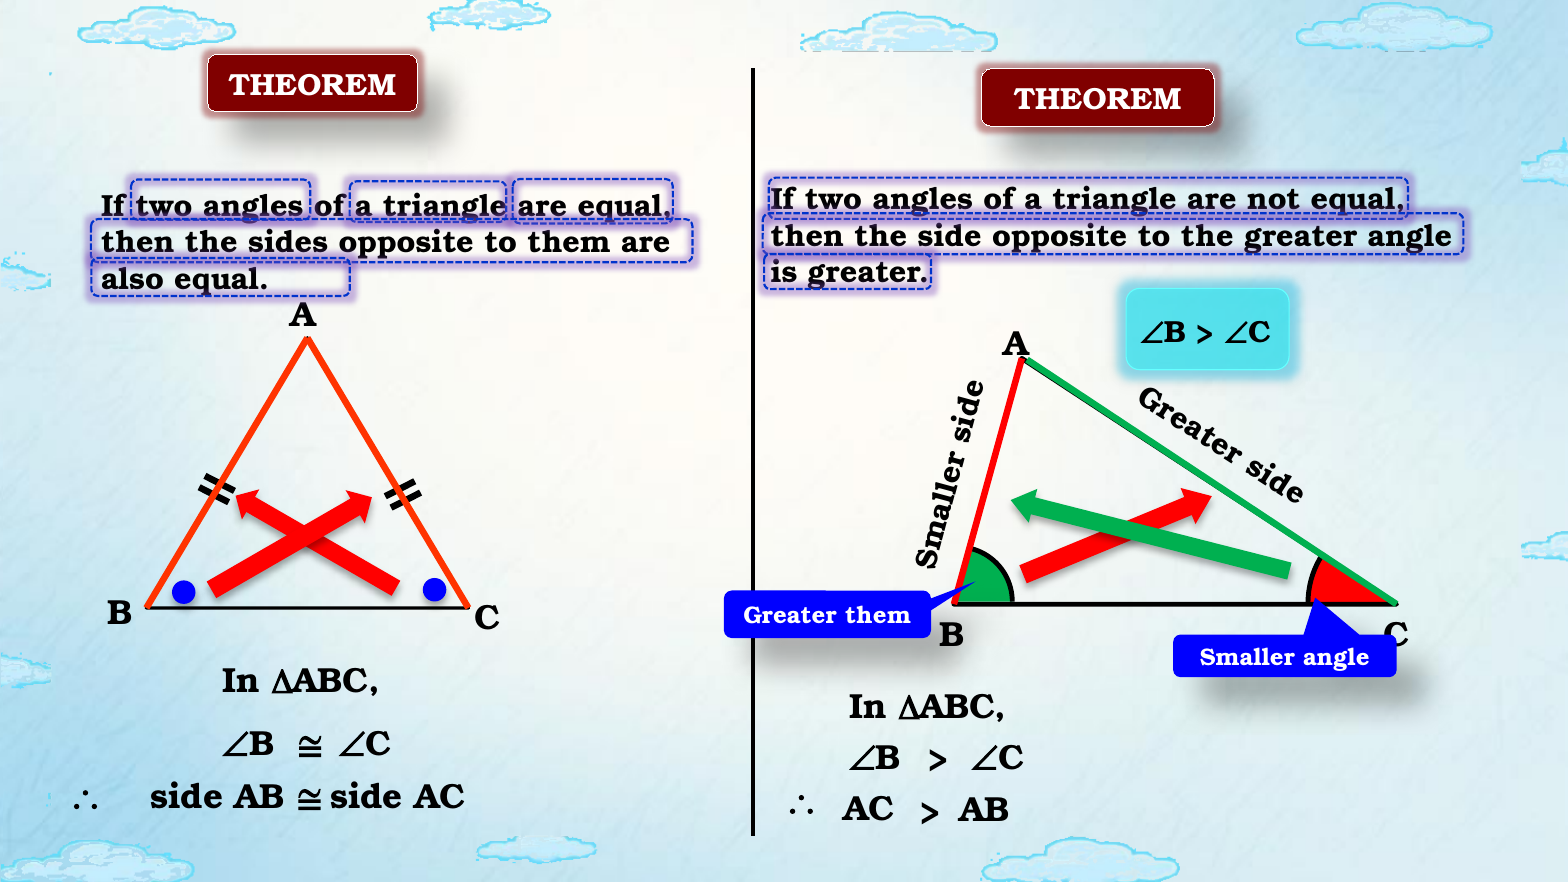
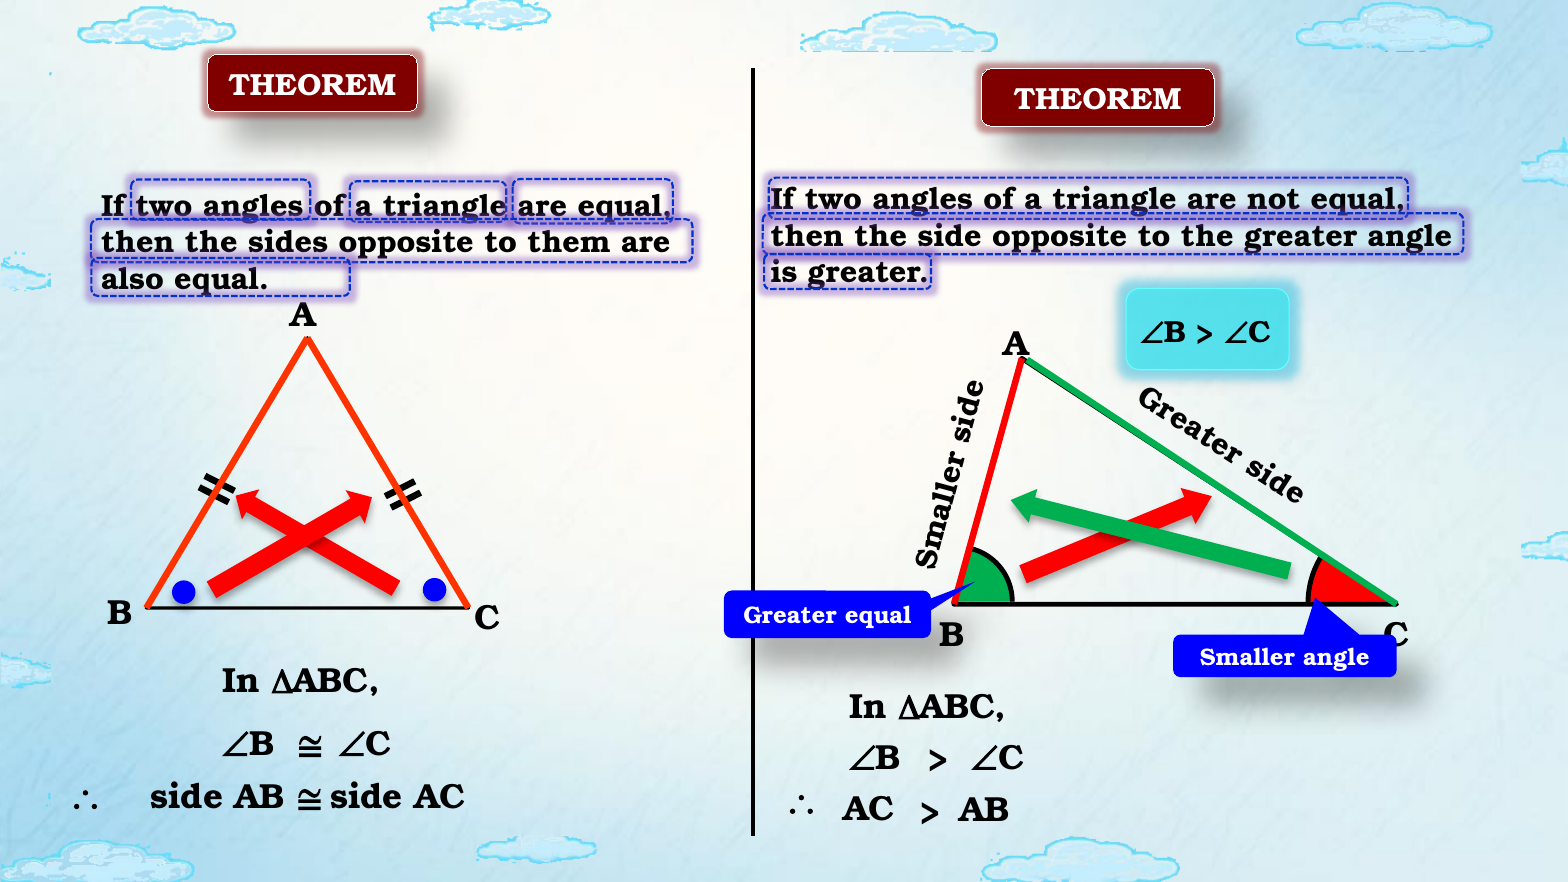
Greater them: them -> equal (878, 616)
